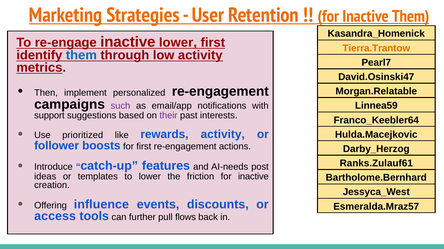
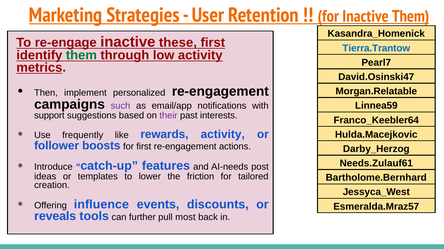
inactive lower: lower -> these (178, 43)
Tierra.Trantow colour: orange -> blue (376, 48)
them colour: blue -> green (81, 55)
prioritized: prioritized -> frequently (83, 136)
Ranks.Zulauf61: Ranks.Zulauf61 -> Needs.Zulauf61 (376, 164)
friction for inactive: inactive -> tailored (253, 177)
access: access -> reveals (55, 217)
flows: flows -> most (185, 218)
